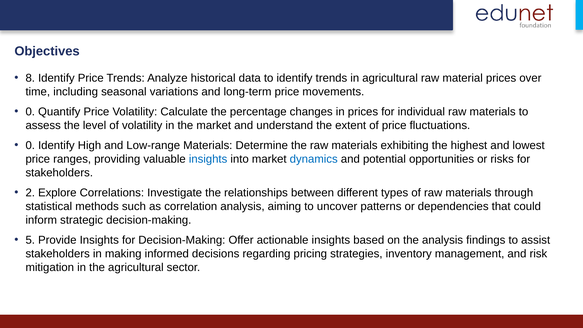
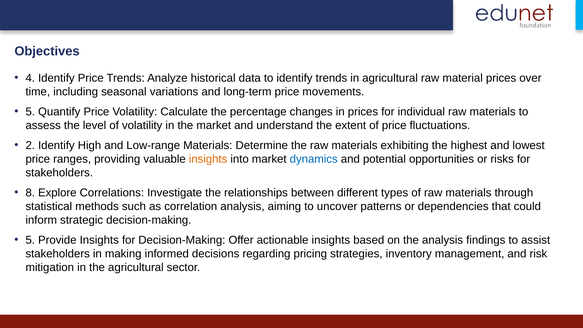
8: 8 -> 4 (30, 78)
0: 0 -> 5 (30, 112)
0: 0 -> 2 (30, 145)
insights colour: blue -> orange (208, 159)
2: 2 -> 8 (30, 193)
